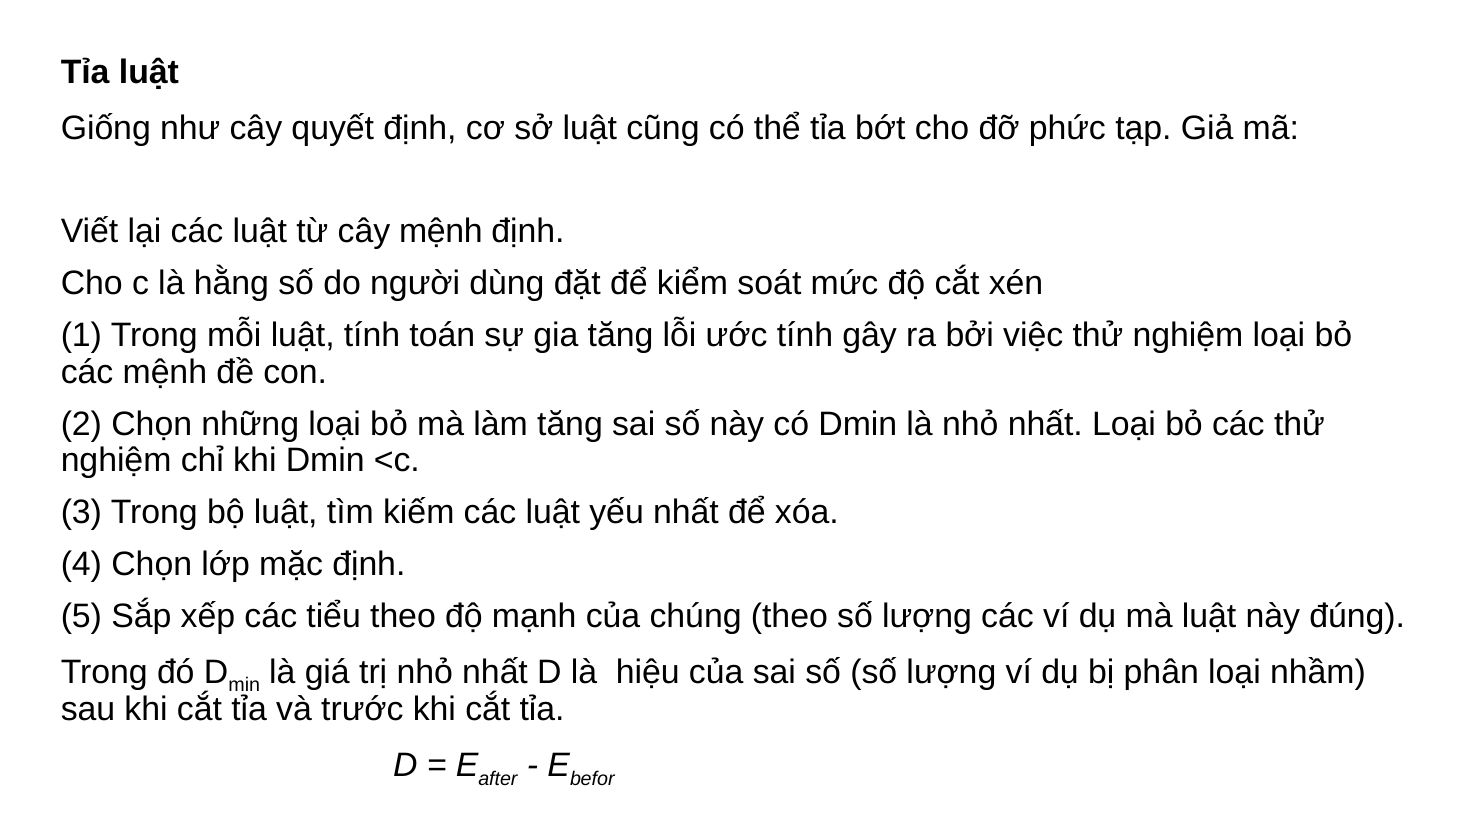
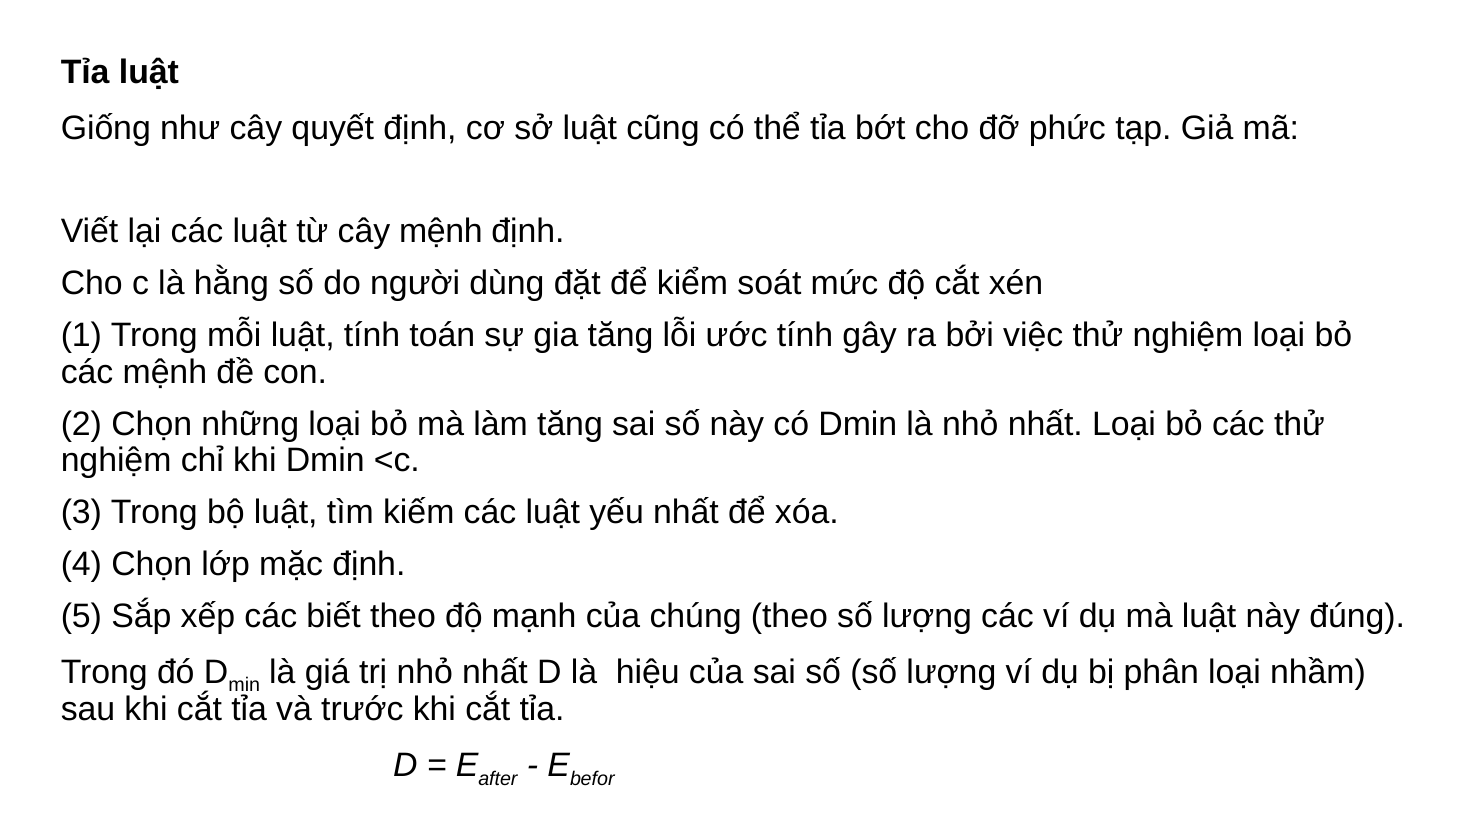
tiểu: tiểu -> biết (334, 616)
